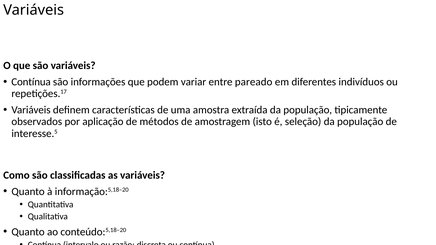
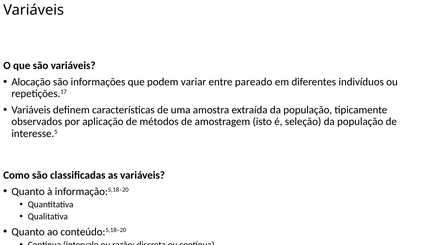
Contínua: Contínua -> Alocação (31, 82)
